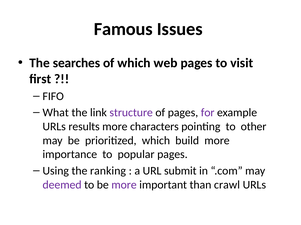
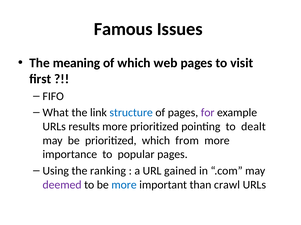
searches: searches -> meaning (76, 63)
structure colour: purple -> blue (131, 113)
more characters: characters -> prioritized (154, 127)
other: other -> dealt (253, 127)
build: build -> from (187, 141)
submit: submit -> gained (180, 171)
more colour: purple -> blue (124, 185)
